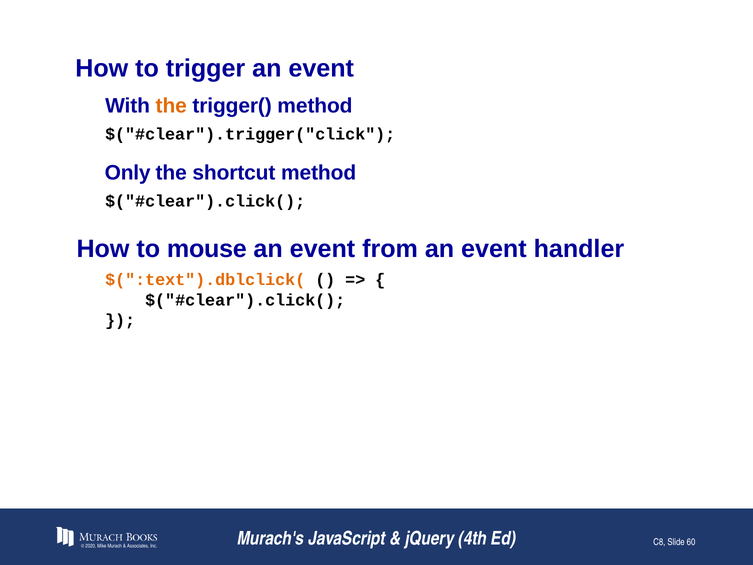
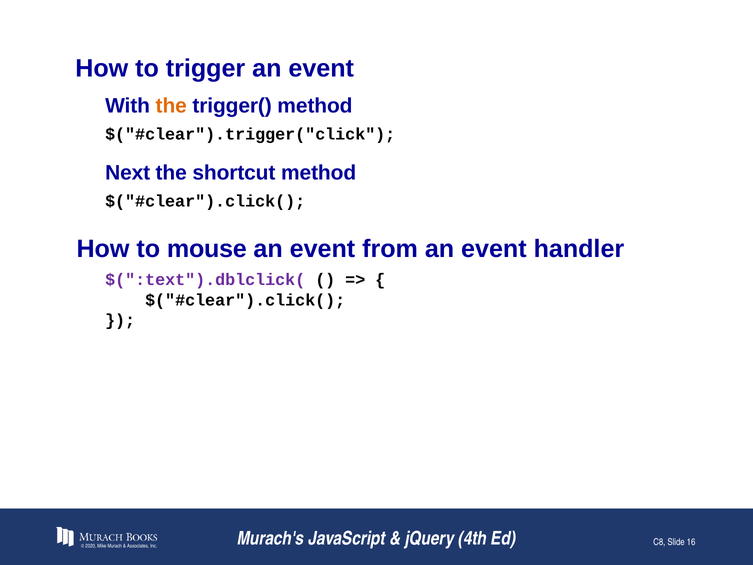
Only: Only -> Next (128, 173)
$(":text").dblclick( colour: orange -> purple (205, 280)
60: 60 -> 16 (691, 542)
